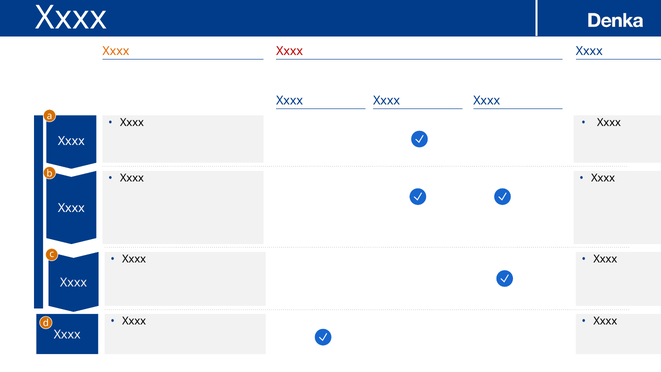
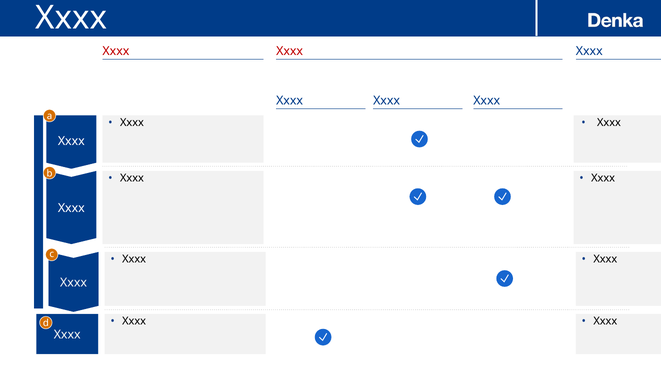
Xxxx colour: orange -> red (116, 51)
